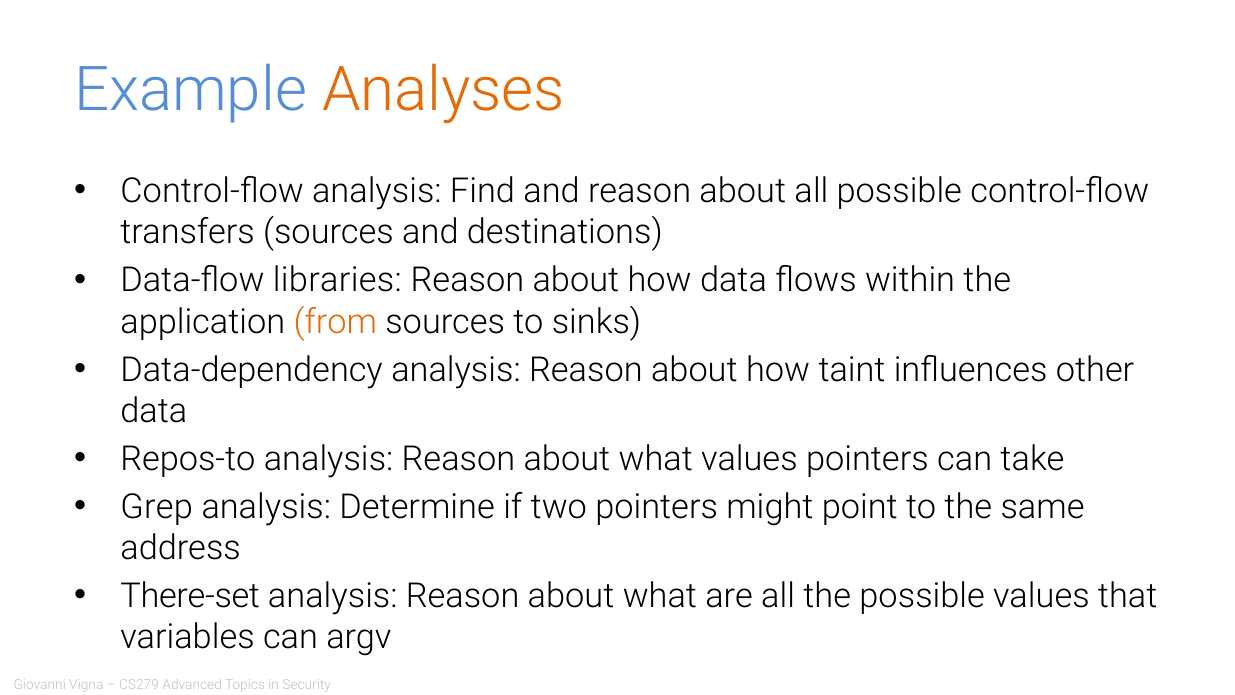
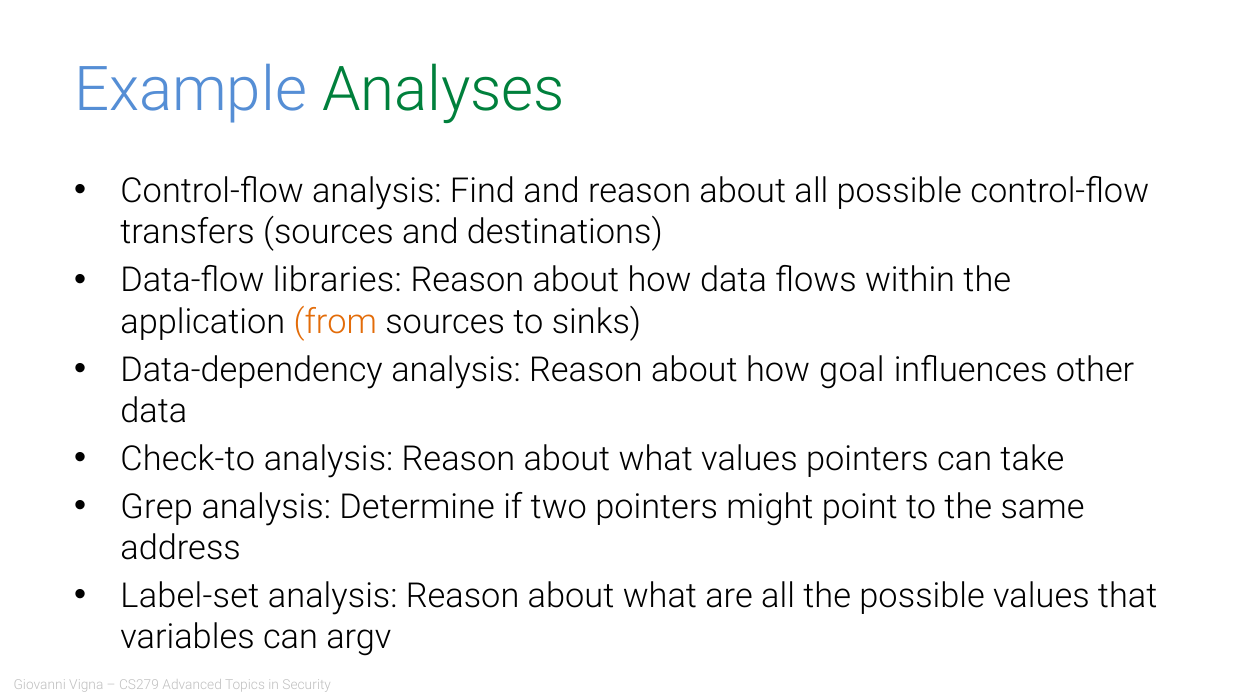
Analyses colour: orange -> green (444, 90)
taint: taint -> goal (852, 370)
Repos-to: Repos-to -> Check-to (188, 459)
There-set: There-set -> Label-set (190, 596)
